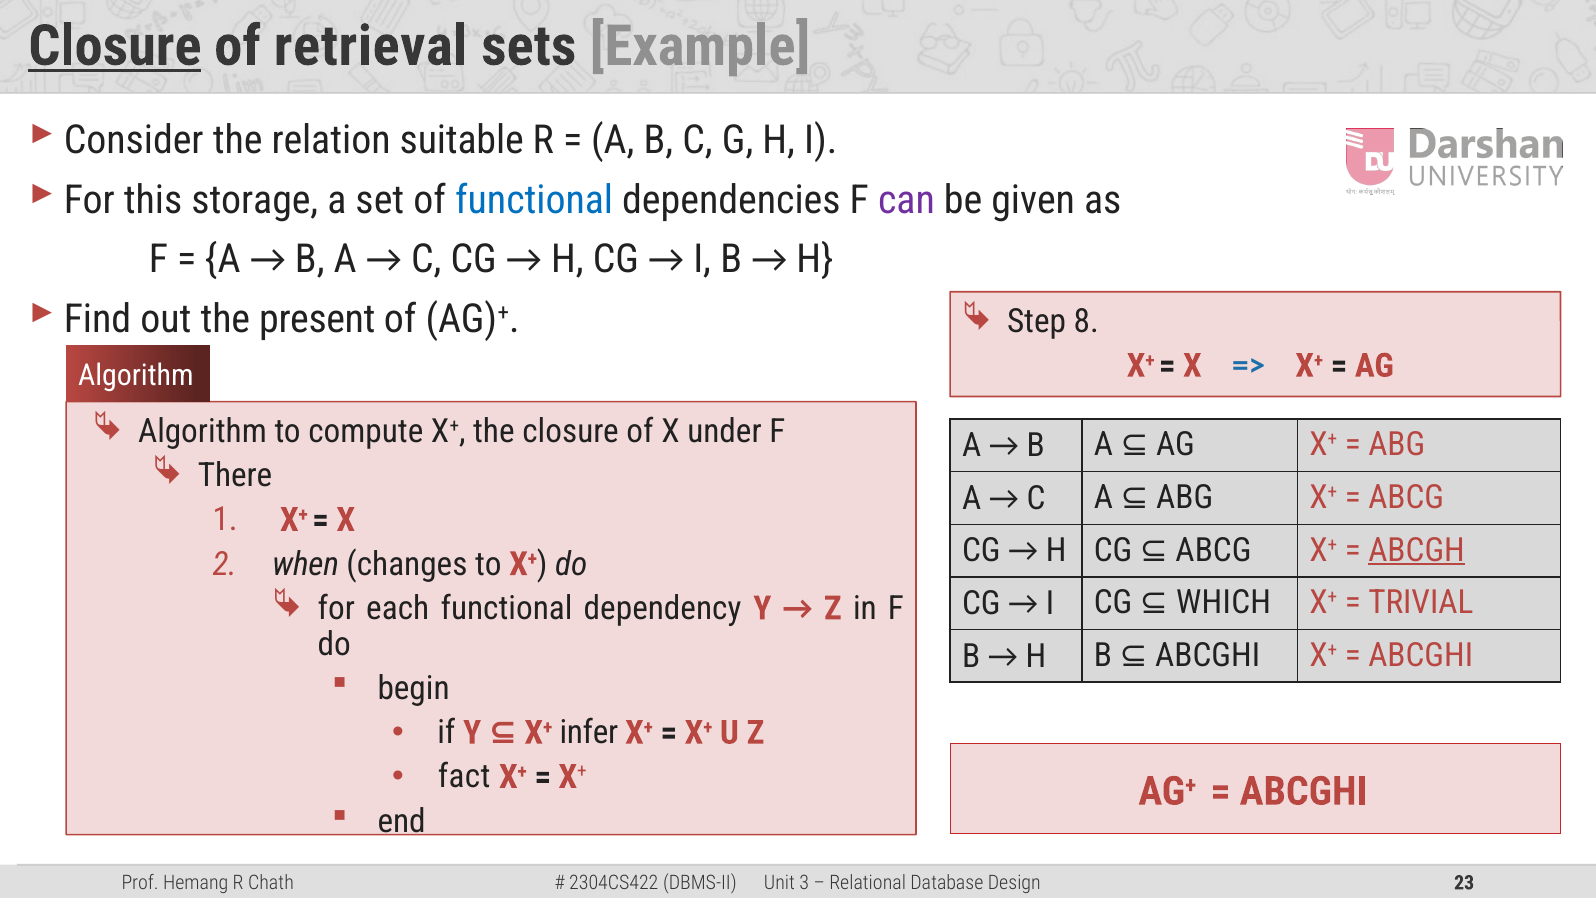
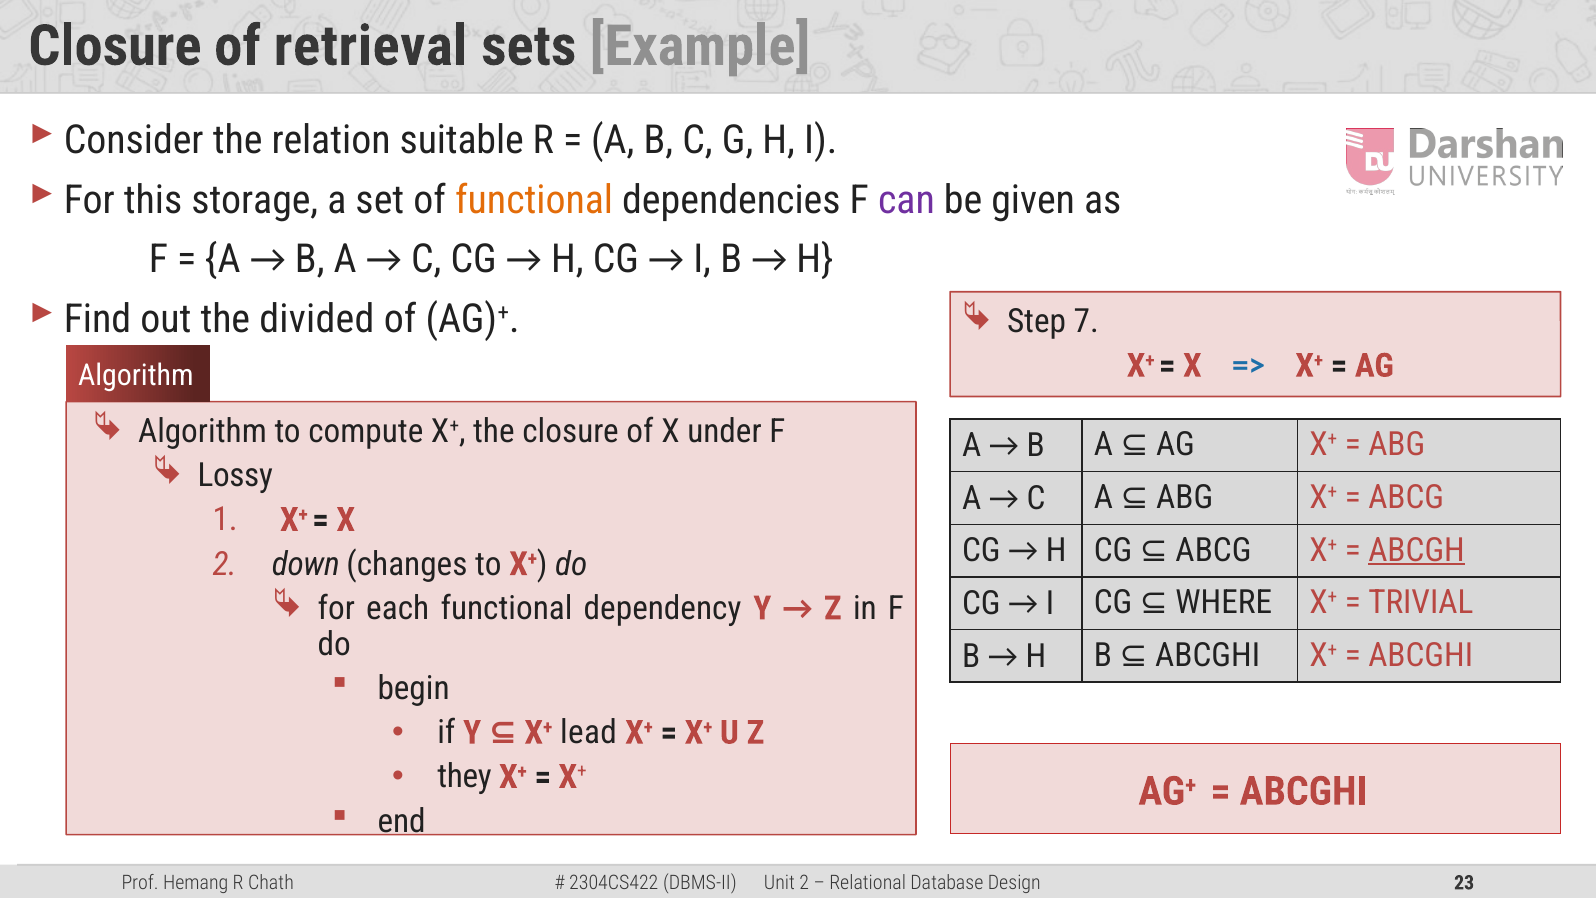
Closure underline: present -> none (115, 46)
functional colour: blue -> orange (534, 200)
present: present -> divided (317, 319)
8: 8 -> 7 (1086, 321)
There: There -> Lossy (235, 476)
when: when -> down (306, 564)
WHICH: WHICH -> WHERE (1224, 603)
infer: infer -> lead (589, 732)
fact: fact -> they (464, 777)
3: 3 -> 2 (804, 883)
